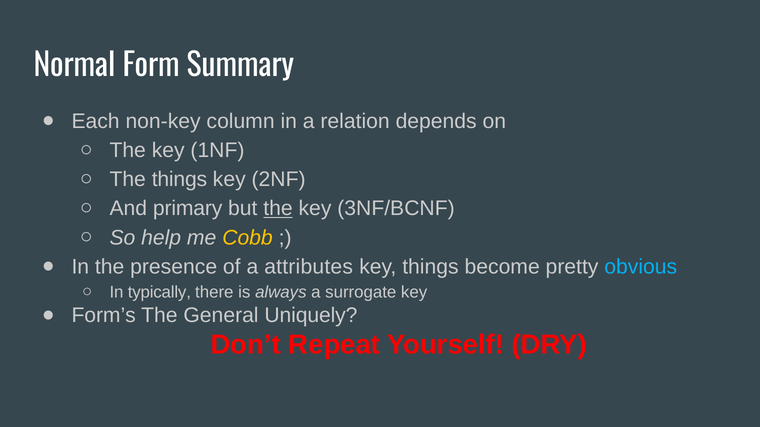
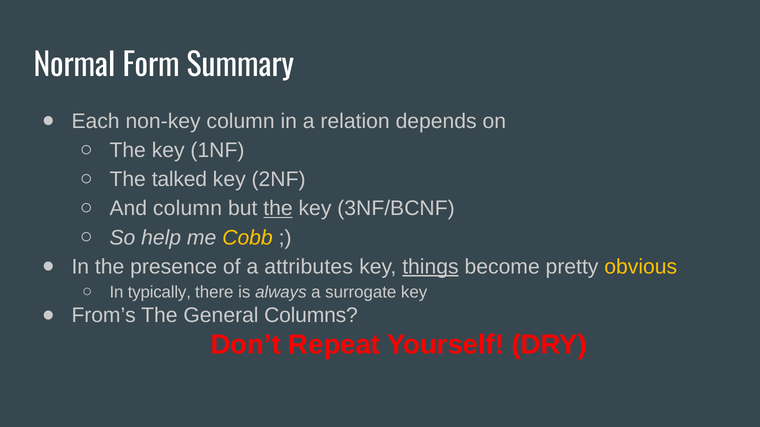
The things: things -> talked (179, 180)
And primary: primary -> column (187, 209)
things underline: none -> present (430, 267)
obvious colour: light blue -> yellow (641, 267)
Form’s: Form’s -> From’s (104, 316)
Uniquely: Uniquely -> Columns (311, 316)
